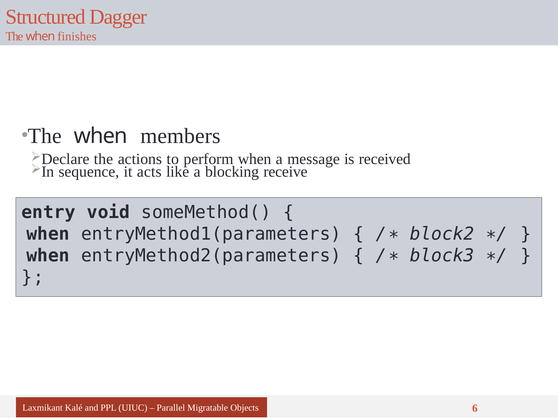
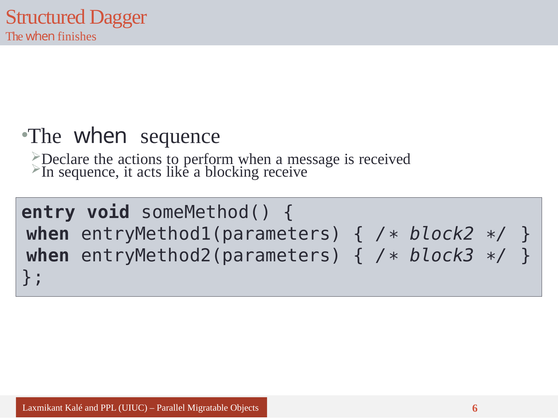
when members: members -> sequence (181, 136)
